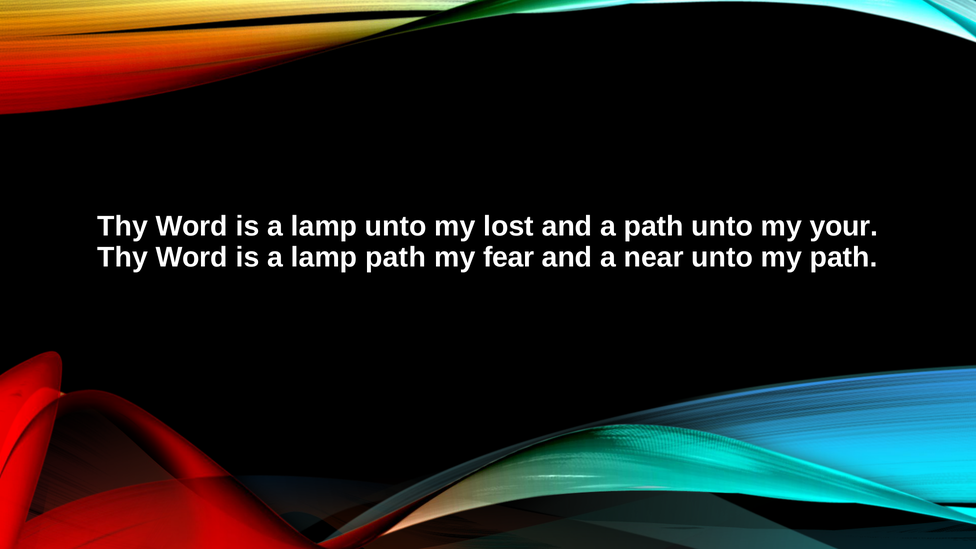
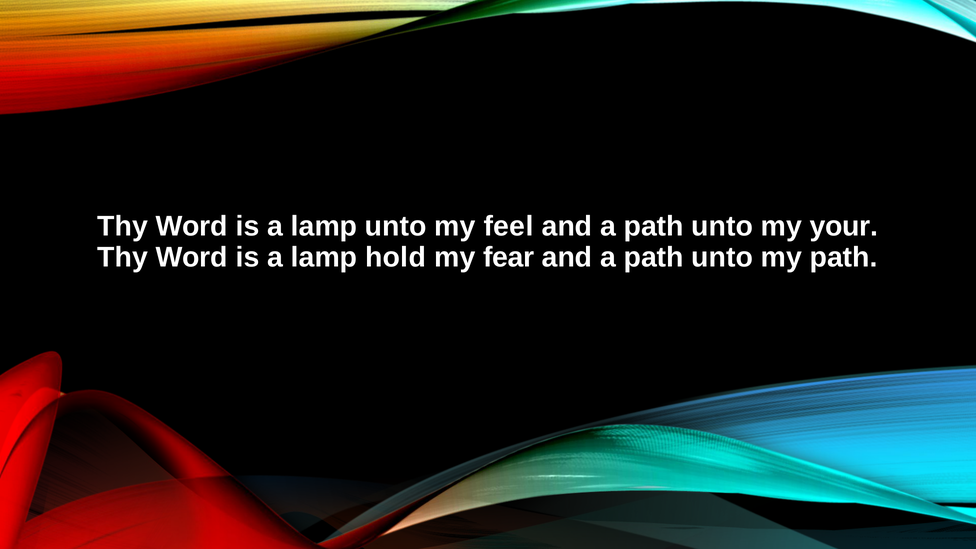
lost: lost -> feel (508, 226)
lamp path: path -> hold (396, 257)
near: near -> path (654, 257)
